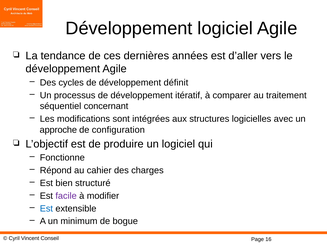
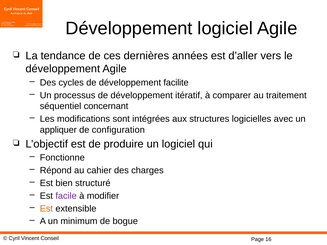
définit: définit -> facilite (176, 83)
approche: approche -> appliquer (58, 130)
Est colour: blue -> orange (46, 209)
